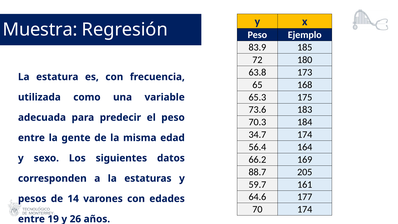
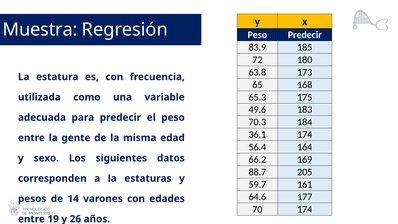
Peso Ejemplo: Ejemplo -> Predecir (305, 35)
73.6: 73.6 -> 49.6 (257, 110)
34.7: 34.7 -> 36.1 (257, 135)
